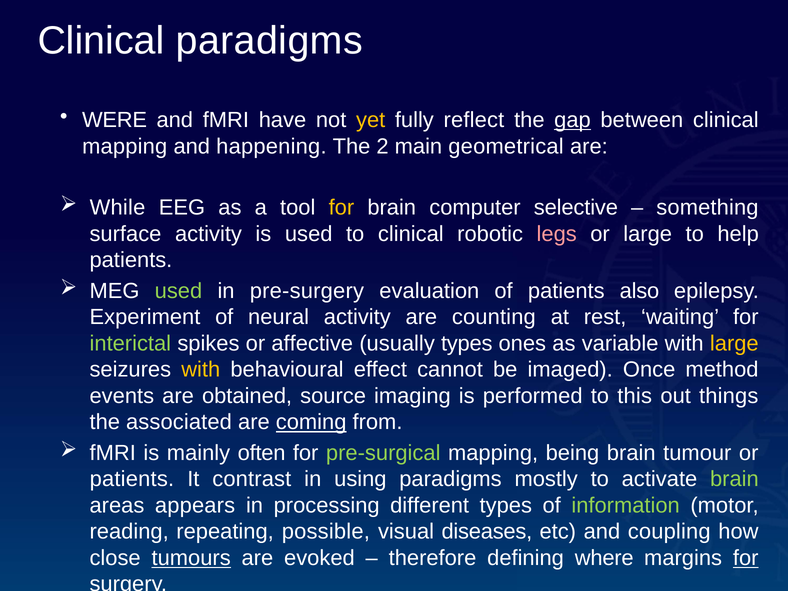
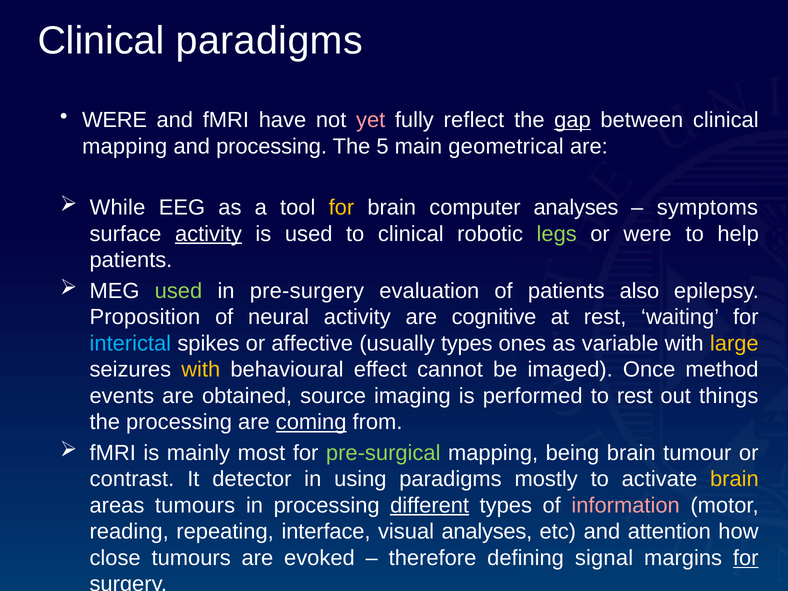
yet colour: yellow -> pink (371, 120)
and happening: happening -> processing (272, 146)
2: 2 -> 5 (383, 146)
computer selective: selective -> analyses (576, 208)
something: something -> symptoms (707, 208)
activity underline: none -> present (208, 234)
legs colour: pink -> light green (557, 234)
or large: large -> were (648, 234)
Experiment: Experiment -> Proposition (145, 317)
counting: counting -> cognitive (494, 317)
interictal colour: light green -> light blue (130, 343)
to this: this -> rest (635, 396)
the associated: associated -> processing (179, 422)
often: often -> most (261, 453)
patients: patients -> contrast (132, 479)
contrast: contrast -> detector (252, 479)
brain colour: light green -> yellow (734, 479)
areas appears: appears -> tumours (195, 505)
different underline: none -> present (430, 505)
information colour: light green -> pink (626, 505)
possible: possible -> interface (326, 532)
visual diseases: diseases -> analyses (487, 532)
coupling: coupling -> attention (669, 532)
tumours underline: present -> none (191, 558)
where: where -> signal (604, 558)
